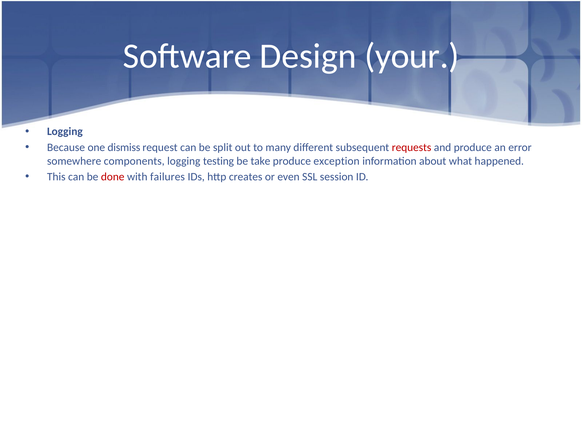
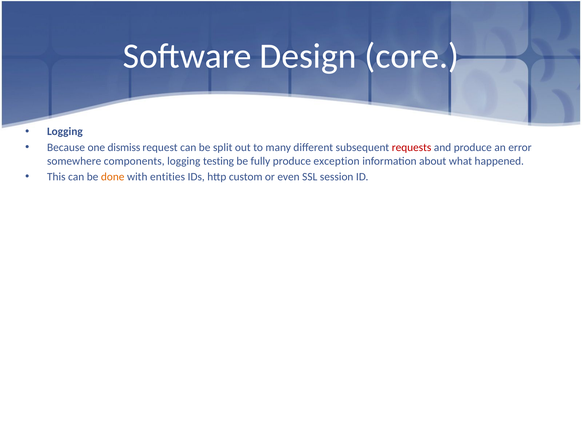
your: your -> core (412, 56)
take: take -> fully (260, 161)
done colour: red -> orange (113, 177)
failures: failures -> entities (168, 177)
creates: creates -> custom (246, 177)
